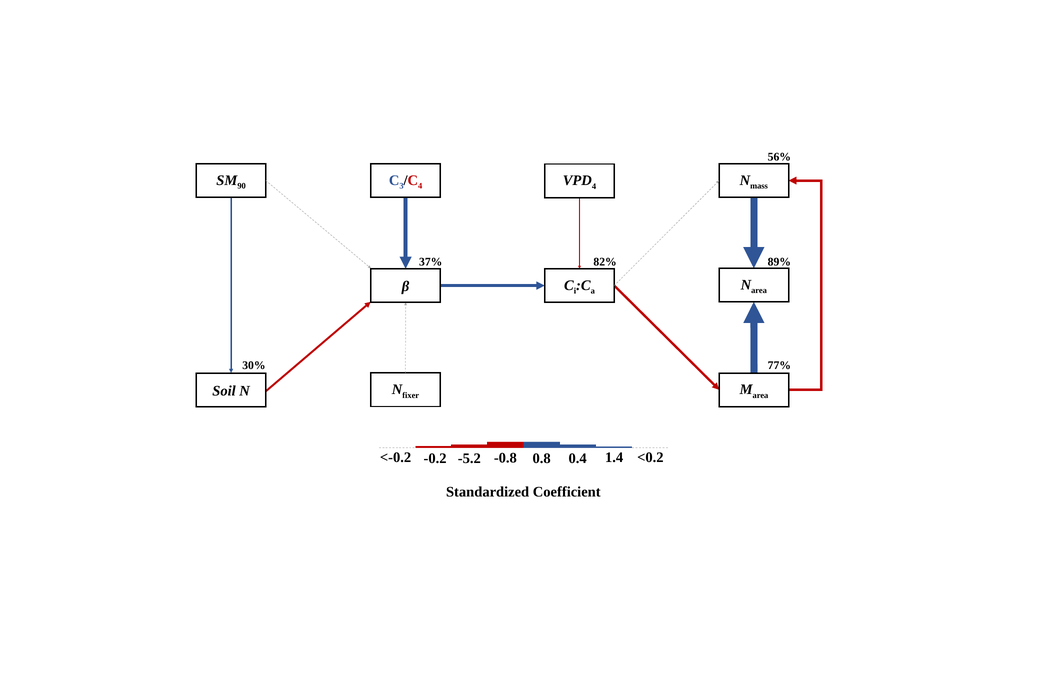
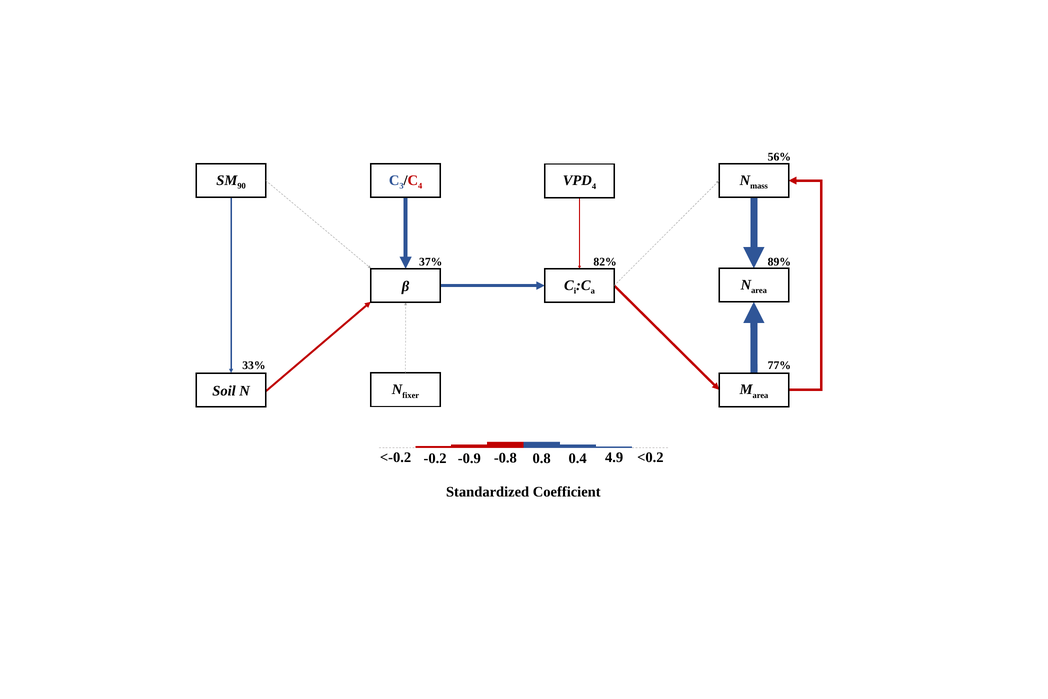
30%: 30% -> 33% (254, 365)
-5.2: -5.2 -> -0.9 (469, 458)
1.4: 1.4 -> 4.9 (614, 457)
